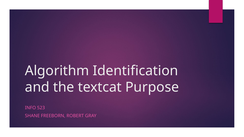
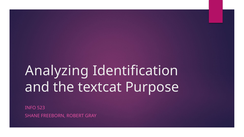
Algorithm: Algorithm -> Analyzing (57, 71)
